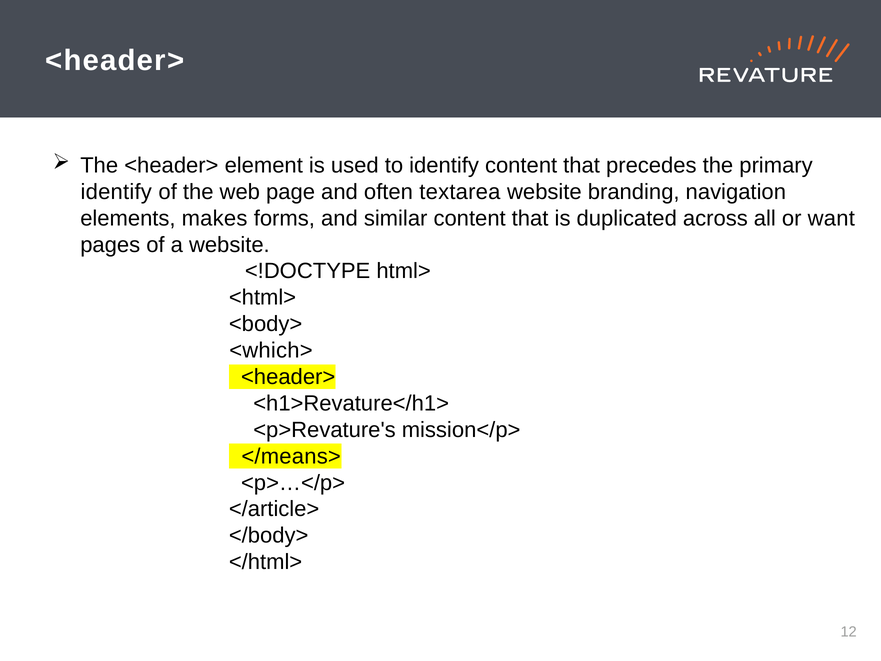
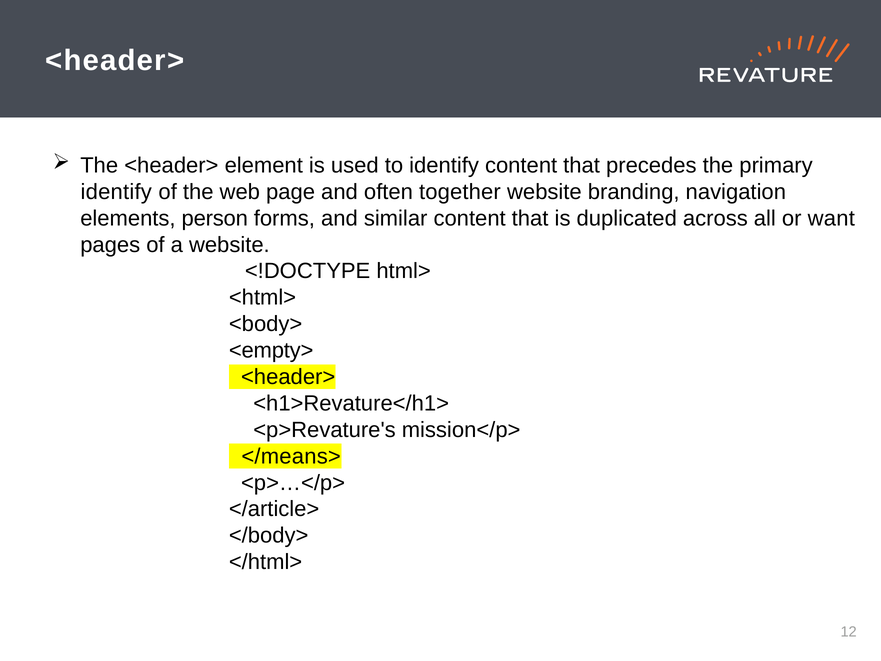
textarea: textarea -> together (460, 192)
makes: makes -> person (215, 218)
<which>: <which> -> <empty> (271, 350)
